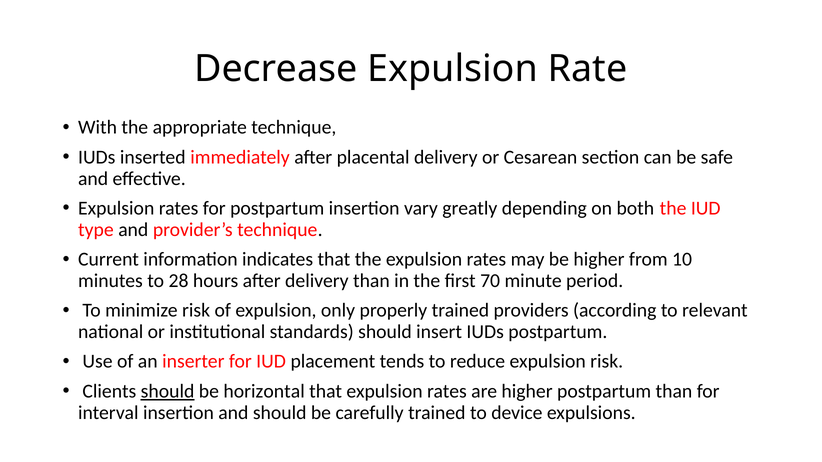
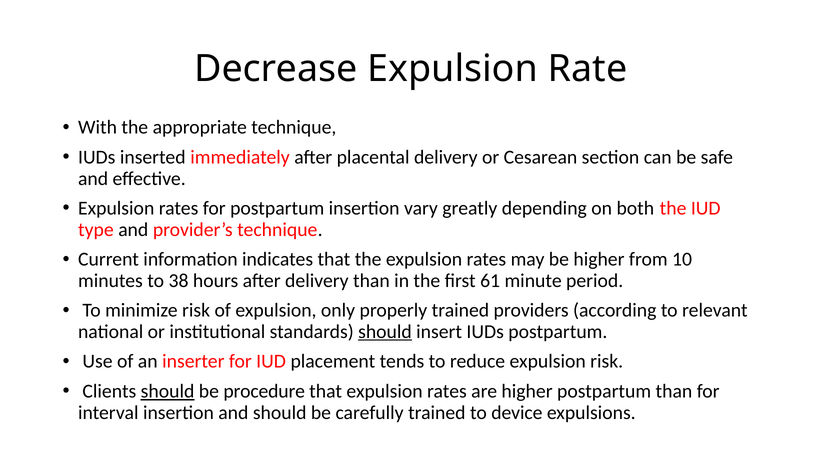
28: 28 -> 38 (179, 281)
70: 70 -> 61 (490, 281)
should underline: none -> present (385, 332)
horizontal: horizontal -> procedure (264, 392)
